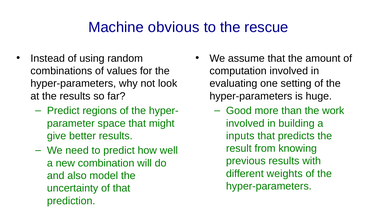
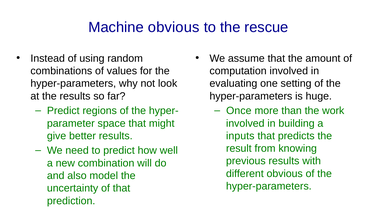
Good: Good -> Once (239, 111)
different weights: weights -> obvious (285, 174)
